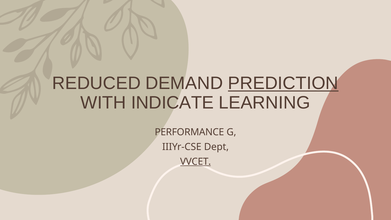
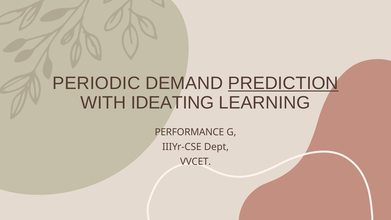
REDUCED: REDUCED -> PERIODIC (96, 83)
INDICATE: INDICATE -> IDEATING (172, 103)
VVCET underline: present -> none (196, 161)
